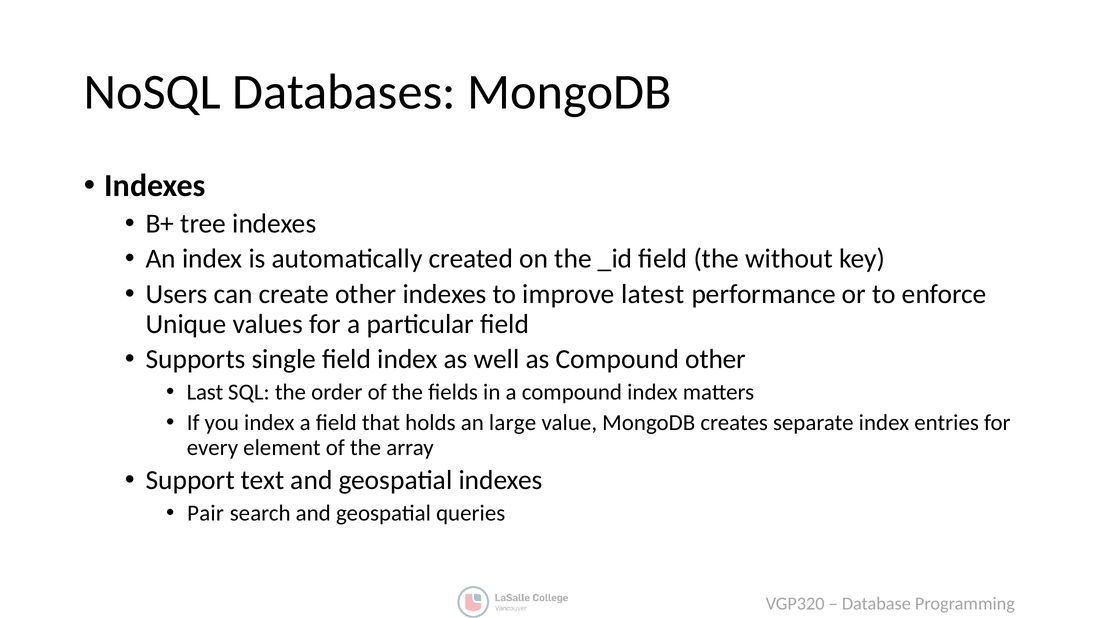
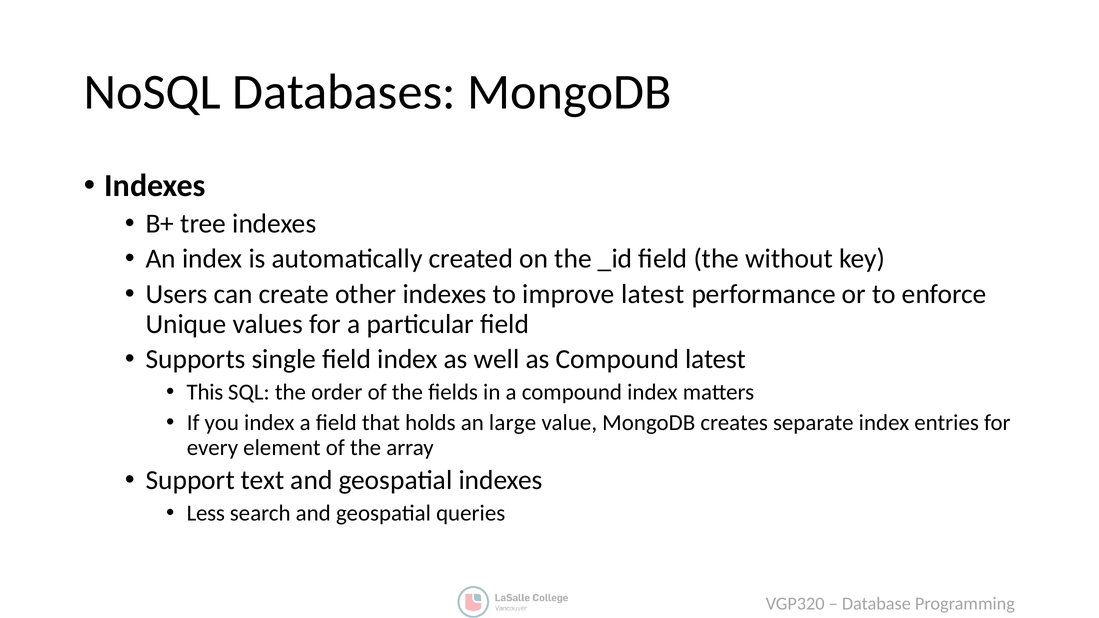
Compound other: other -> latest (716, 359)
Last: Last -> This (205, 392)
Pair: Pair -> Less (206, 513)
